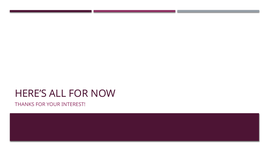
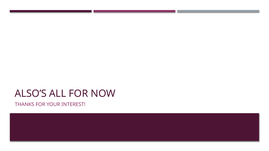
HERE’S: HERE’S -> ALSO’S (31, 94)
